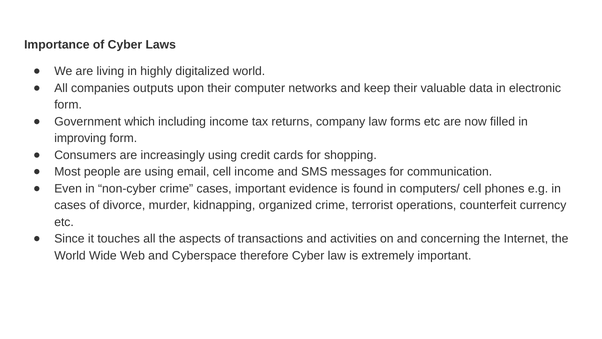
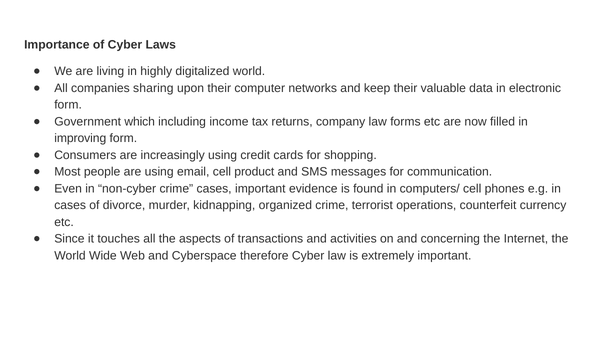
outputs: outputs -> sharing (153, 88)
cell income: income -> product (254, 172)
